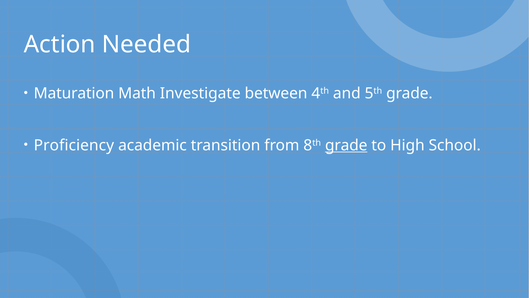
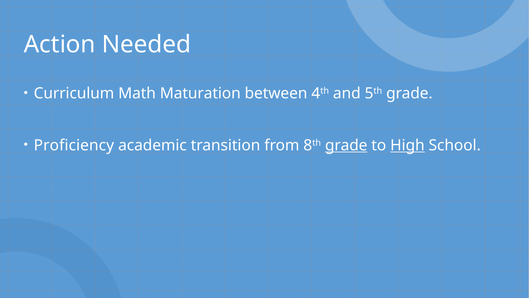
Maturation: Maturation -> Curriculum (74, 93)
Investigate: Investigate -> Maturation (200, 93)
High underline: none -> present (407, 145)
